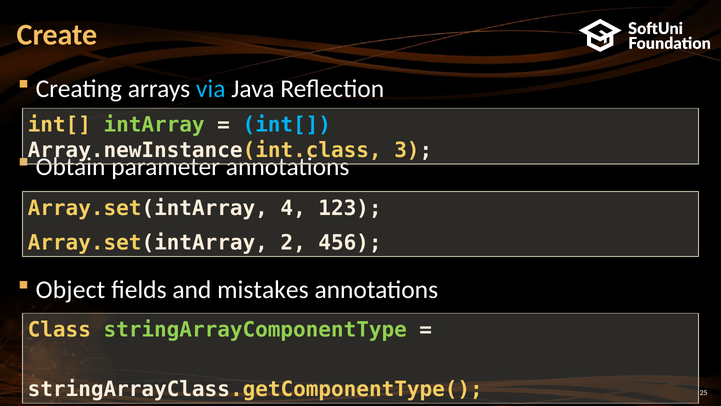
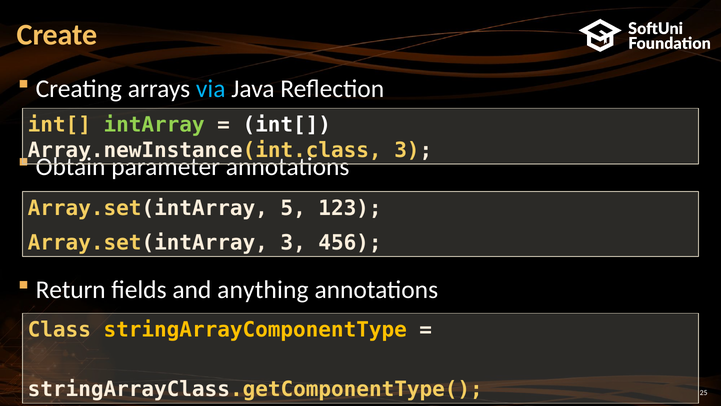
int[ colour: light blue -> white (287, 125)
4: 4 -> 5 (293, 208)
Array.set(intArray 2: 2 -> 3 (293, 242)
Object: Object -> Return (71, 290)
mistakes: mistakes -> anything (263, 290)
stringArrayComponentType colour: light green -> yellow (255, 330)
